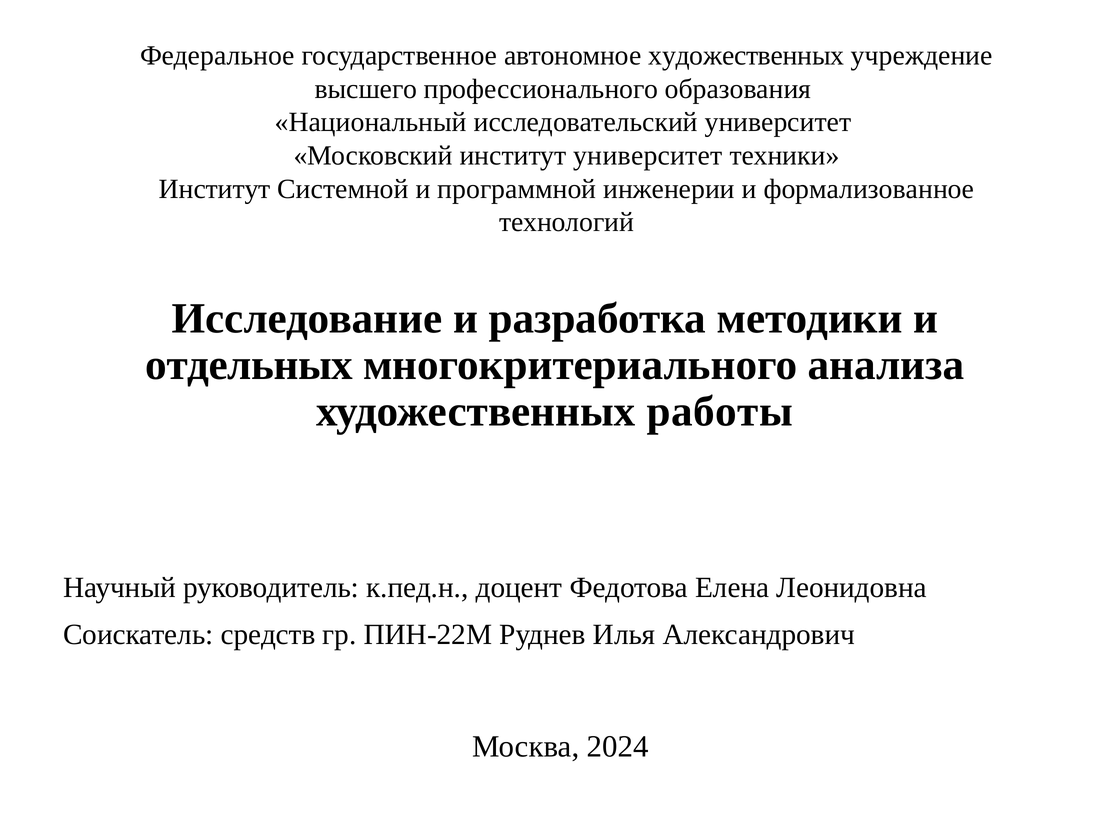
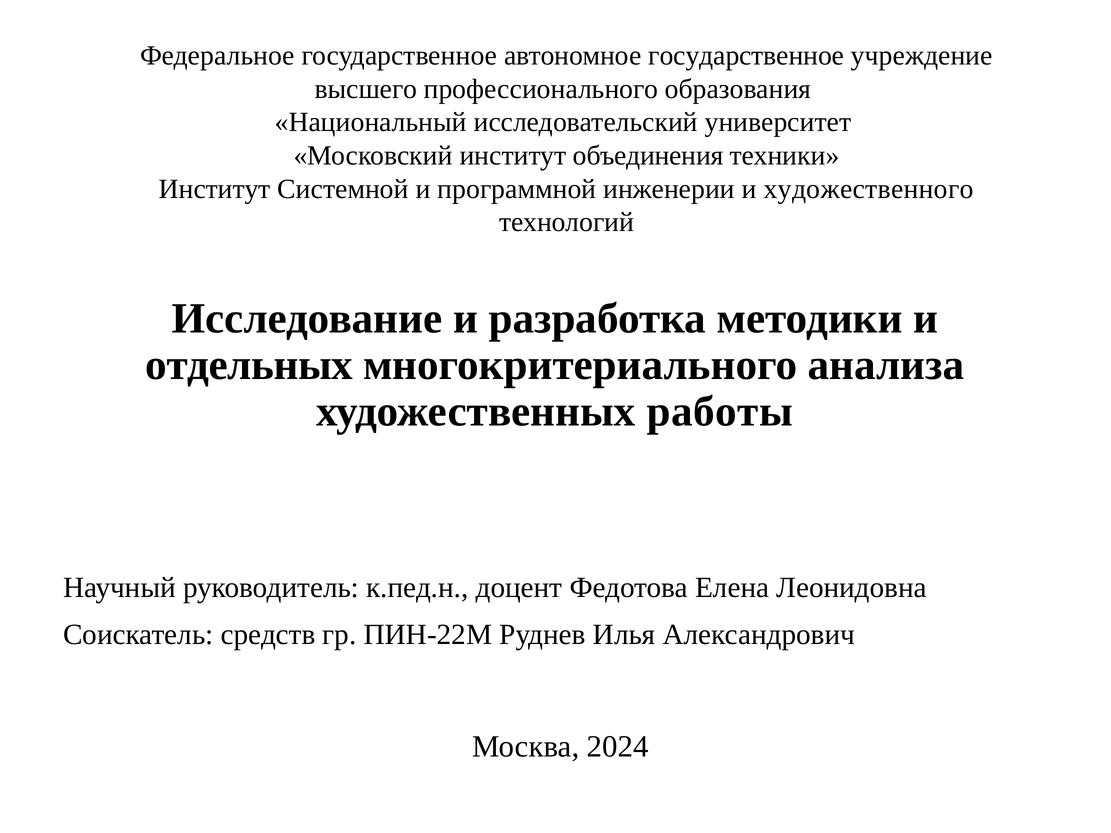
автономное художественных: художественных -> государственное (746, 56)
институт университет: университет -> объединения (648, 156)
формализованное: формализованное -> художественного (869, 189)
